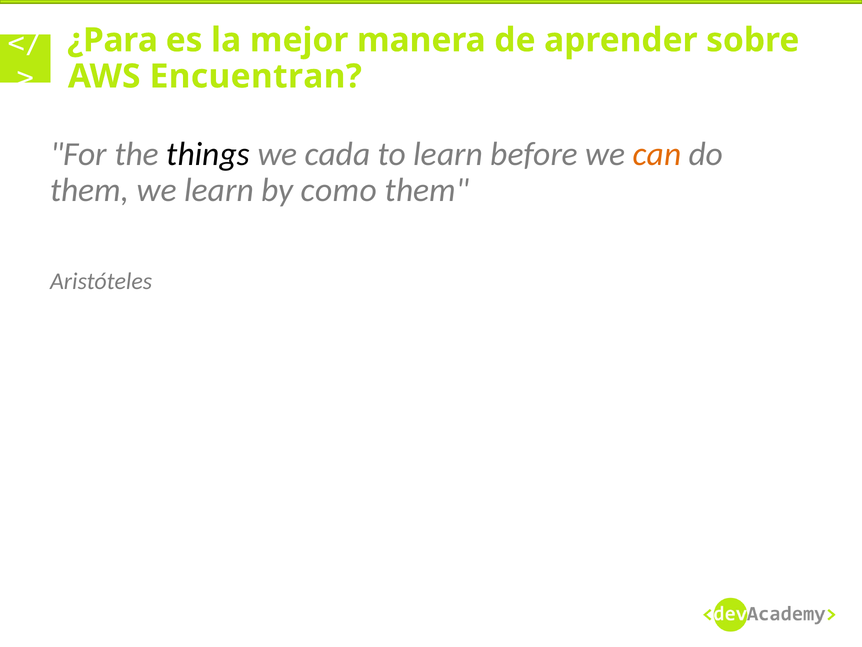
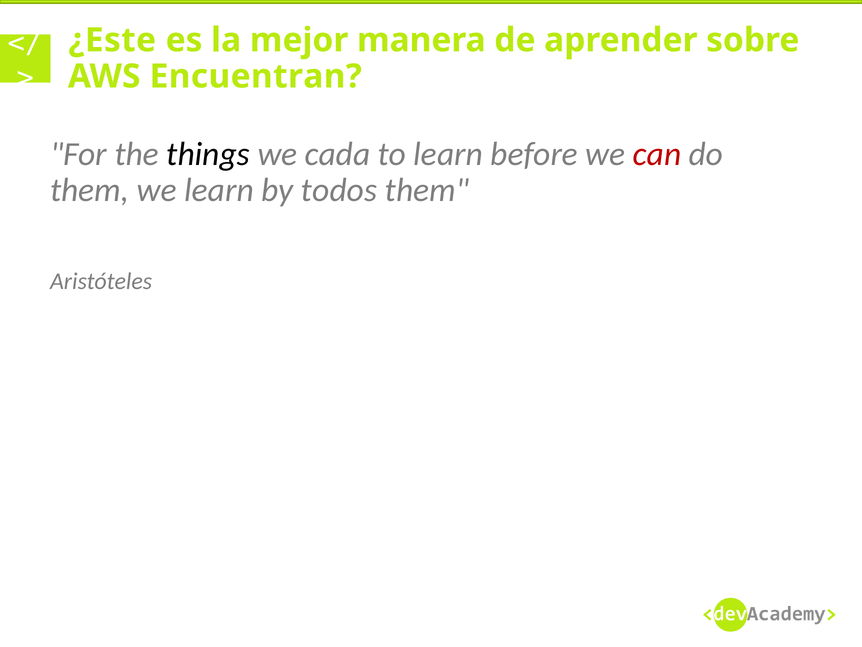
¿Para: ¿Para -> ¿Este (112, 40)
can colour: orange -> red (657, 154)
como: como -> todos (339, 190)
